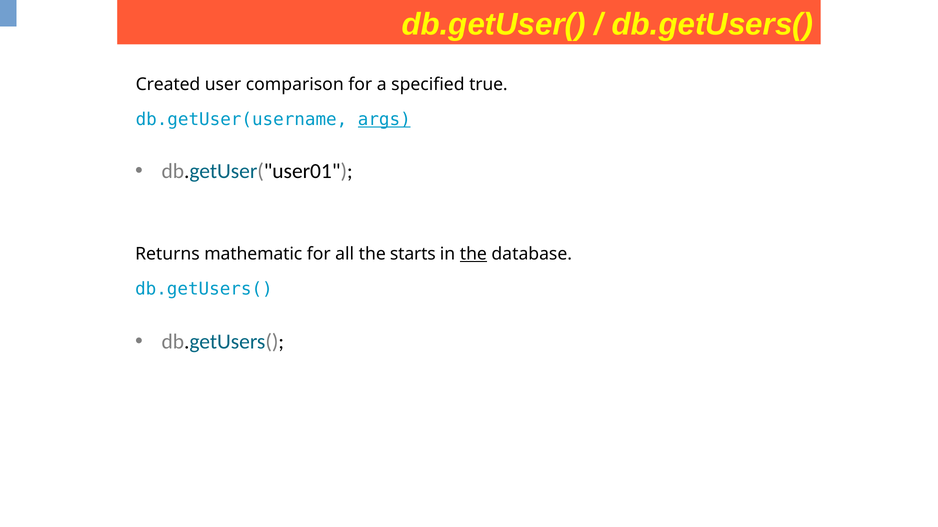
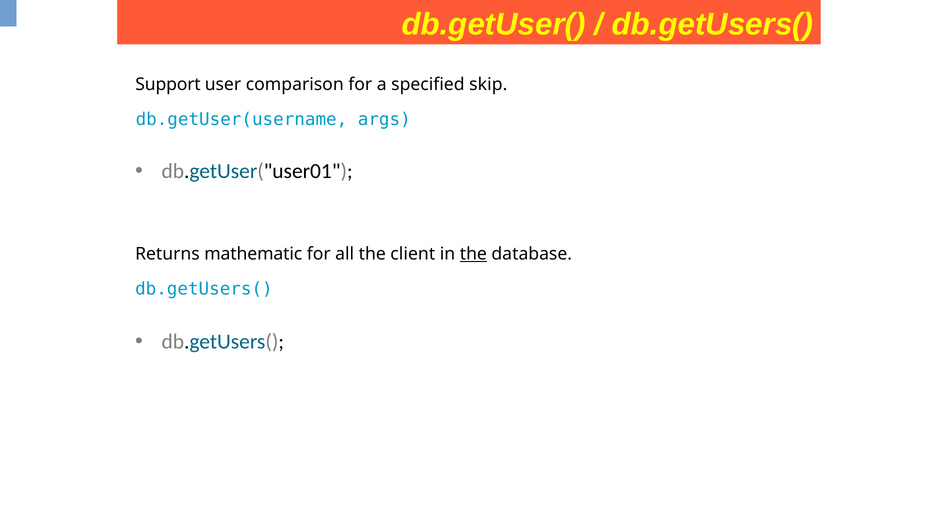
Created: Created -> Support (168, 85)
true: true -> skip (488, 85)
args underline: present -> none (384, 119)
starts: starts -> client (413, 254)
